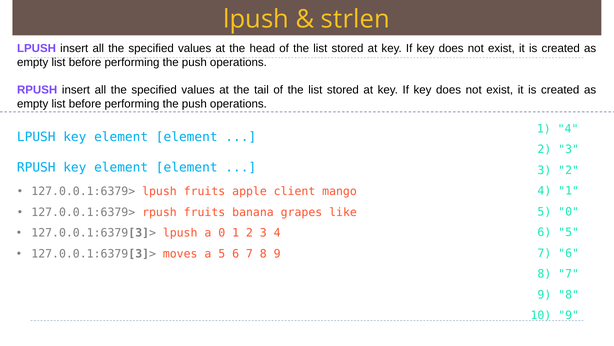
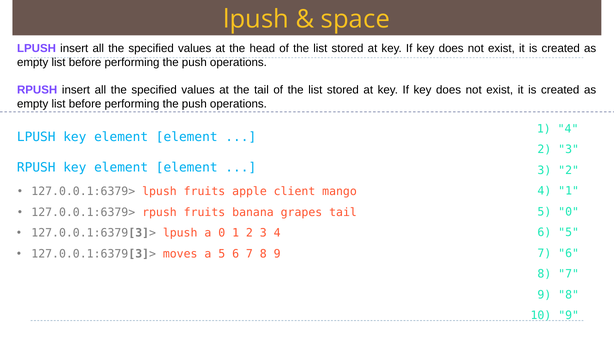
strlen: strlen -> space (355, 19)
grapes like: like -> tail (343, 212)
